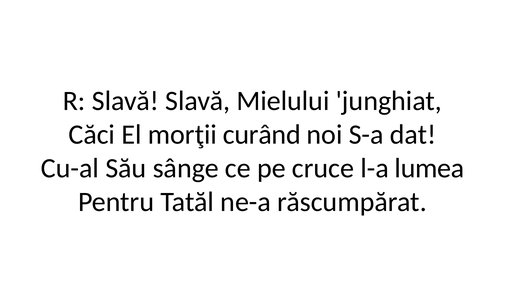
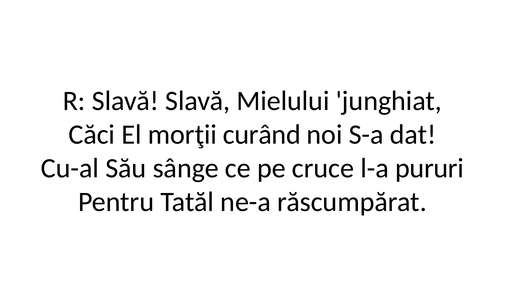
lumea: lumea -> pururi (430, 168)
